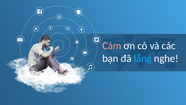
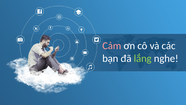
lắng colour: light blue -> light green (143, 58)
